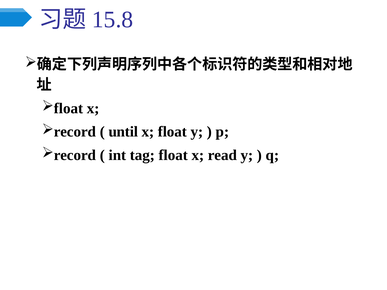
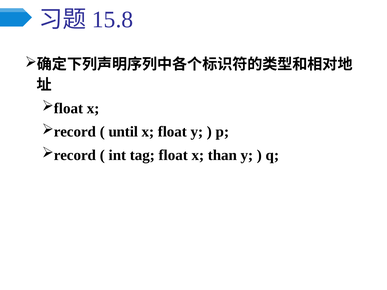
read: read -> than (222, 155)
